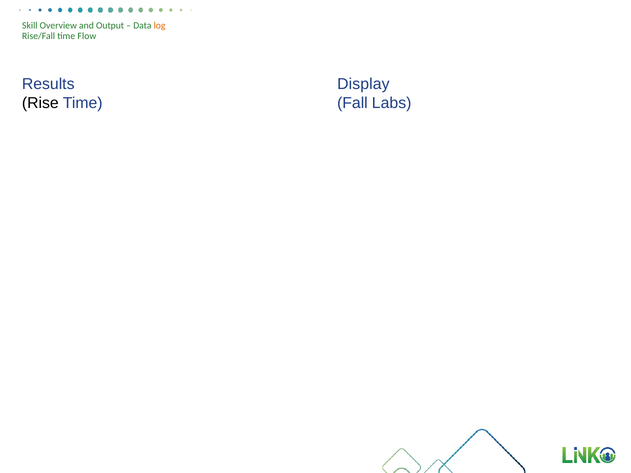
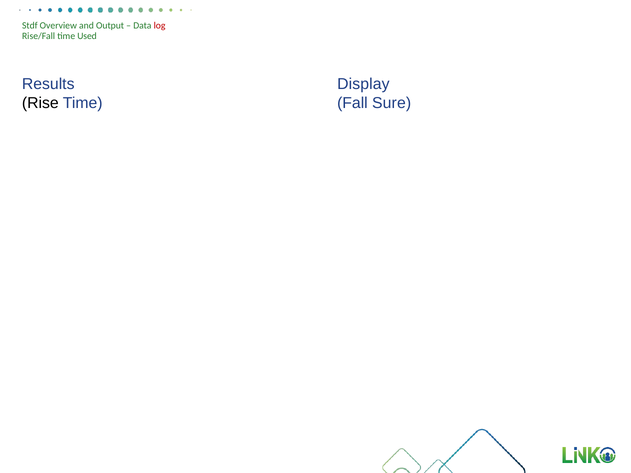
Skill: Skill -> Stdf (30, 26)
log colour: orange -> red (160, 26)
Flow: Flow -> Used (87, 36)
Labs: Labs -> Sure (392, 103)
